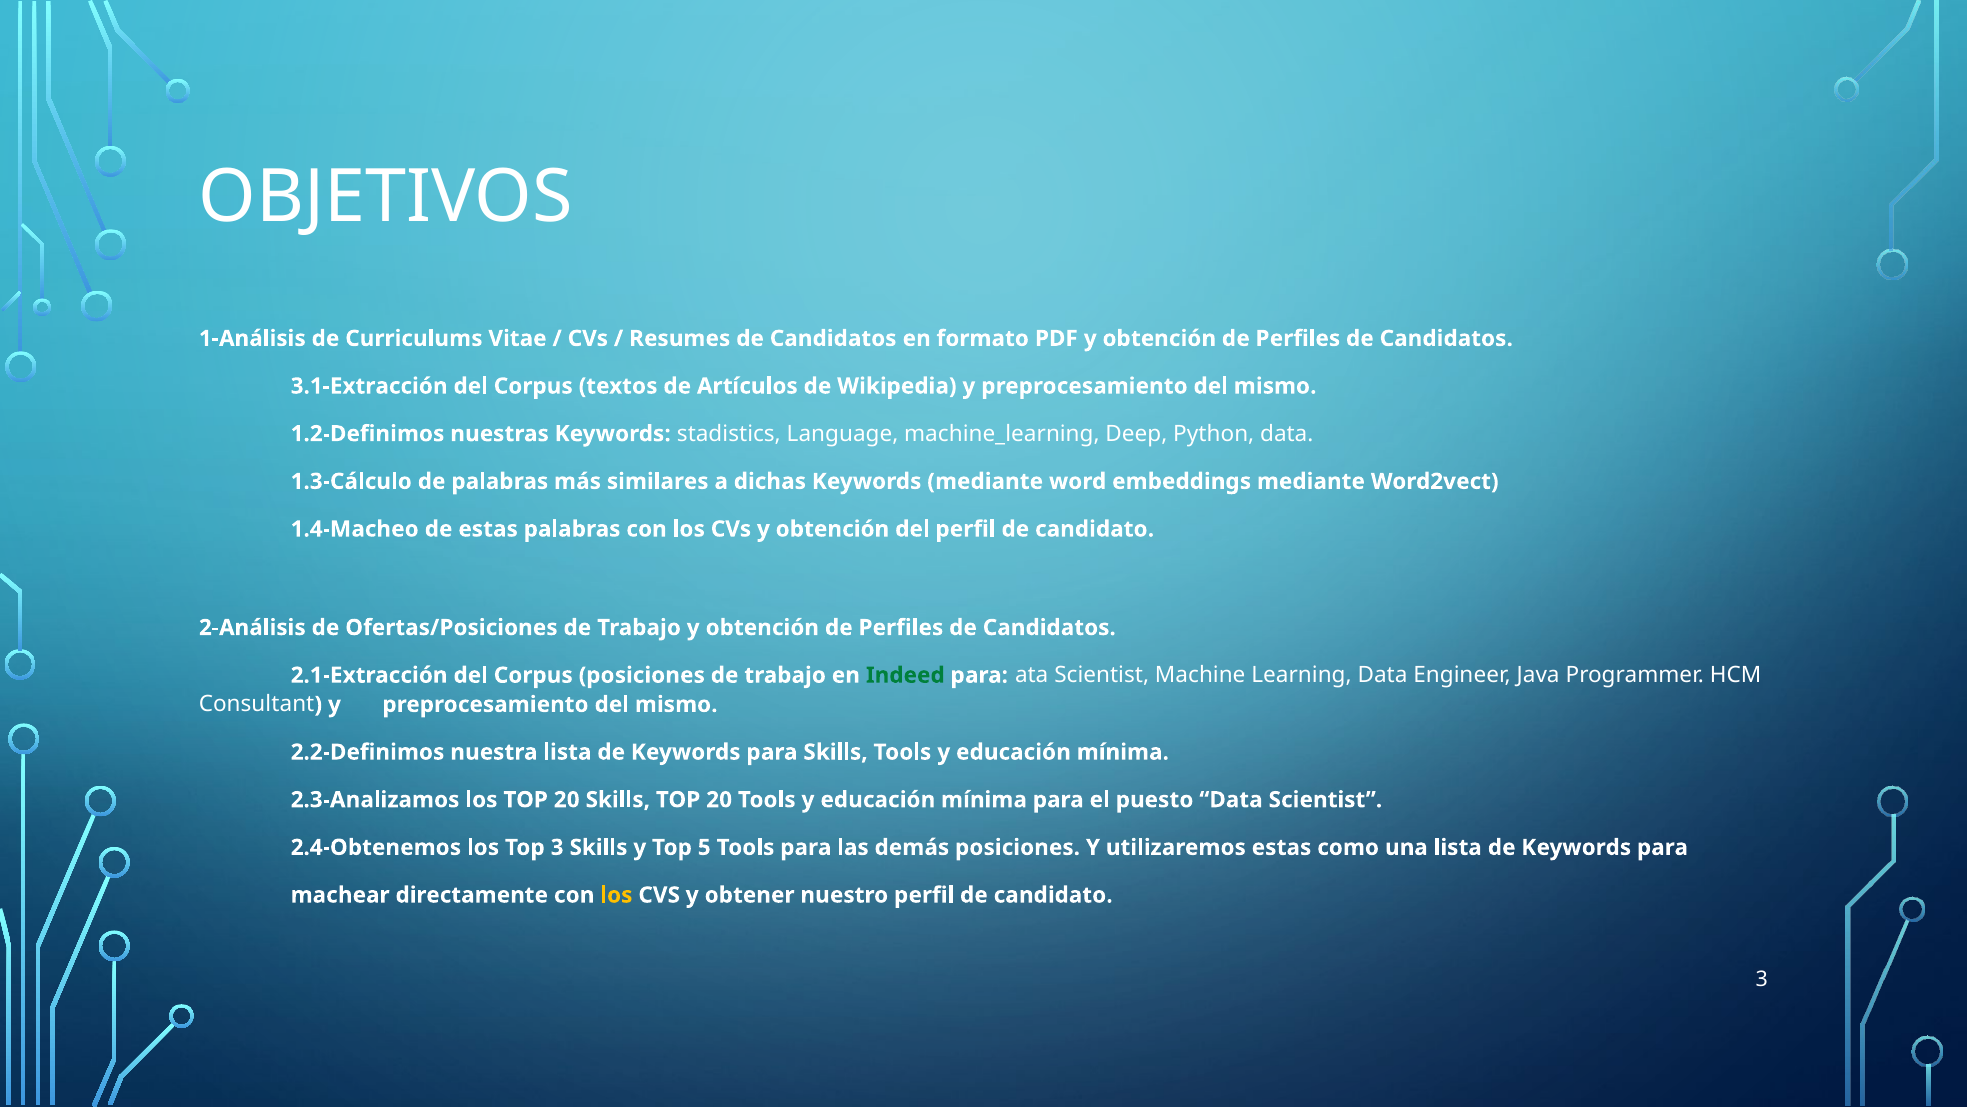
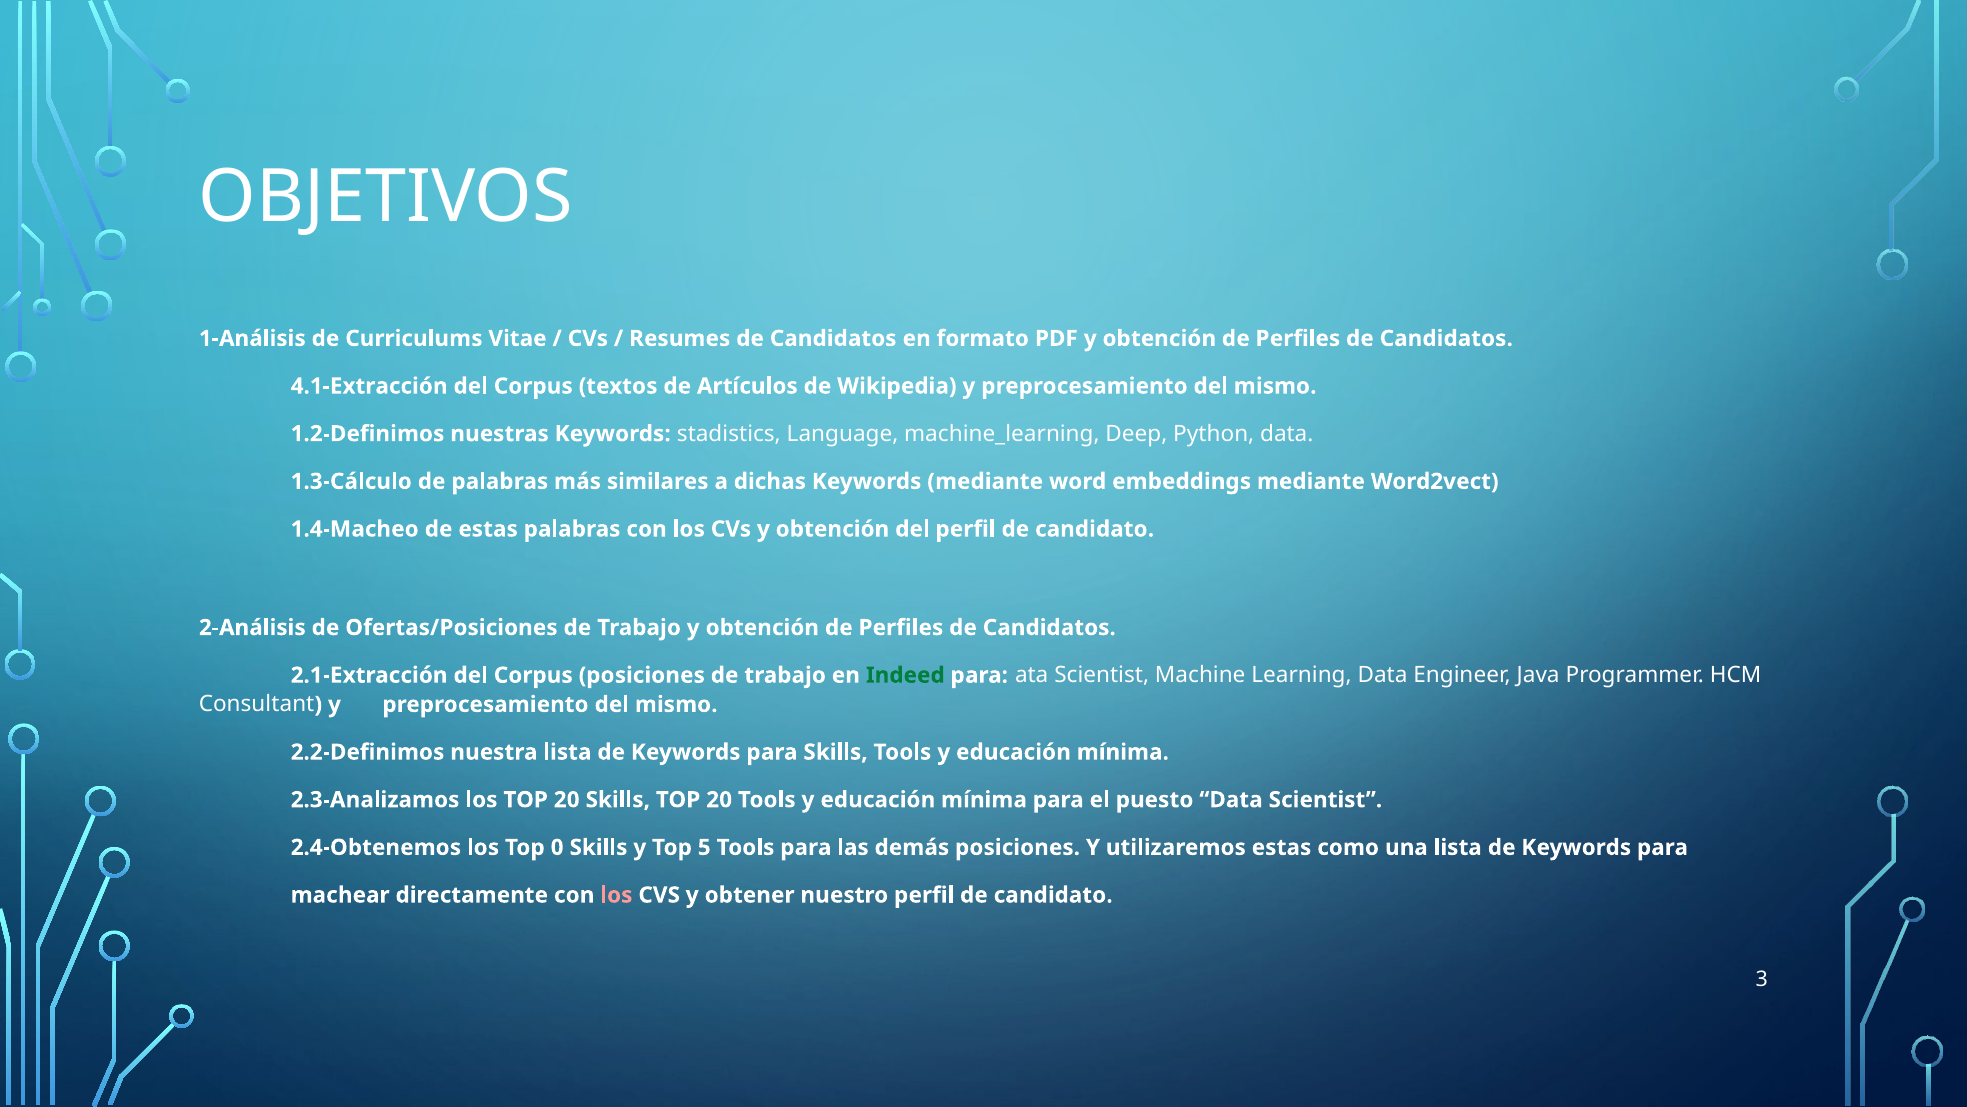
3.1-Extracción: 3.1-Extracción -> 4.1-Extracción (369, 386)
Top 3: 3 -> 0 (557, 847)
los colour: yellow -> pink (616, 895)
